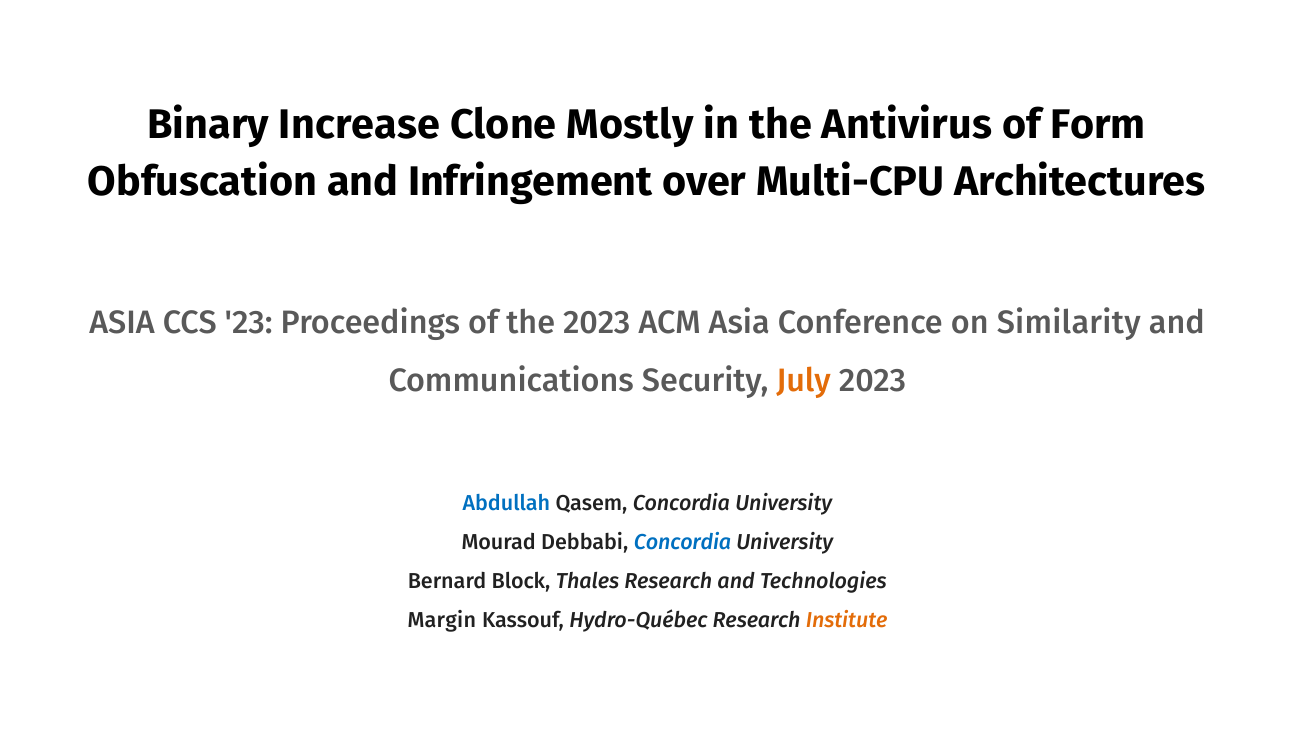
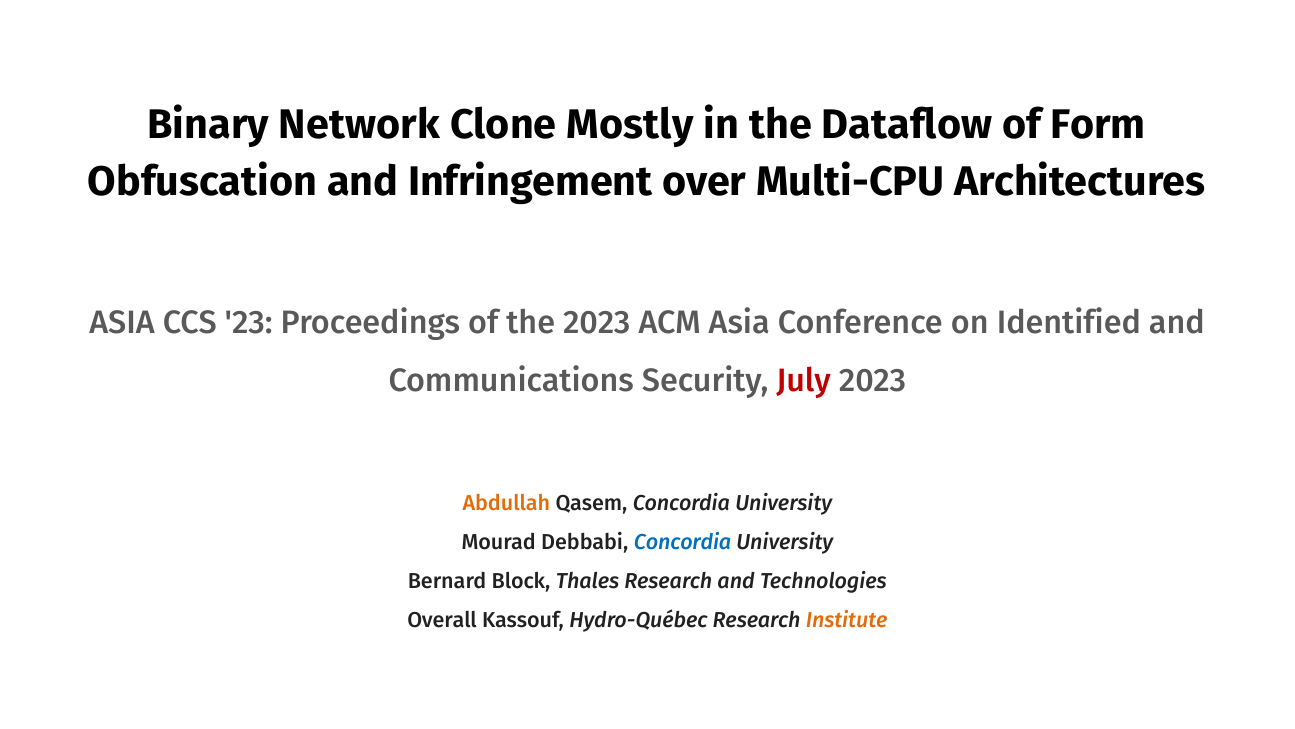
Increase: Increase -> Network (360, 125)
Antivirus: Antivirus -> Dataflow (907, 125)
Similarity: Similarity -> Identified (1069, 323)
July colour: orange -> red (804, 381)
Abdullah colour: blue -> orange (506, 503)
Margin: Margin -> Overall (442, 620)
